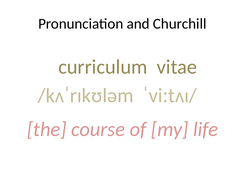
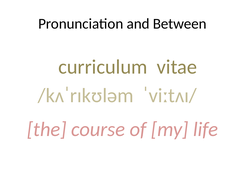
Churchill: Churchill -> Between (180, 24)
